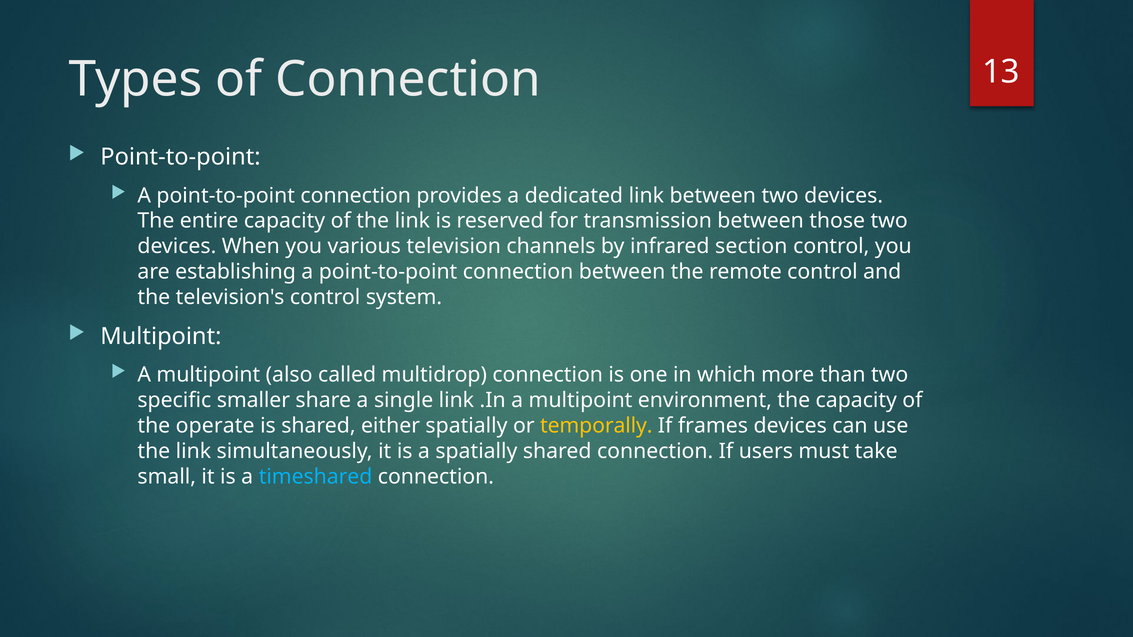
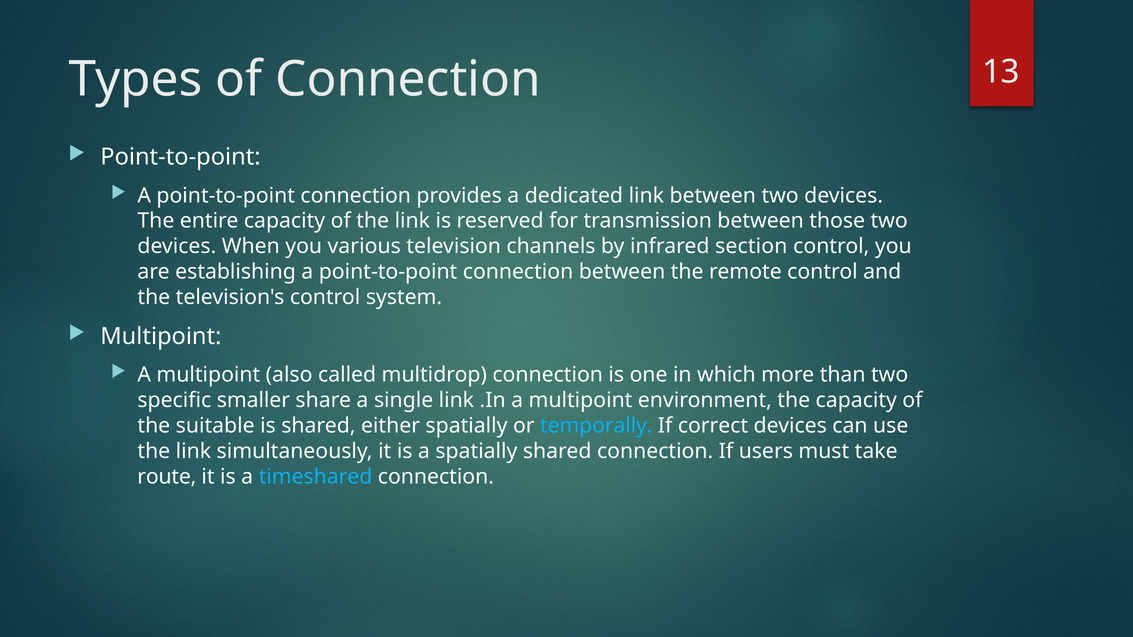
operate: operate -> suitable (215, 426)
temporally colour: yellow -> light blue (596, 426)
frames: frames -> correct (713, 426)
small: small -> route (167, 477)
